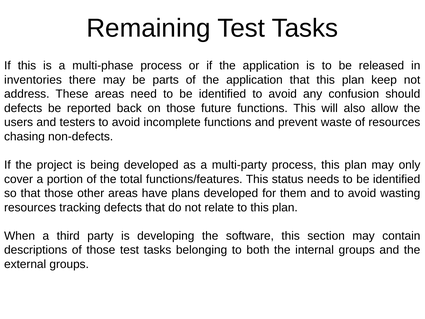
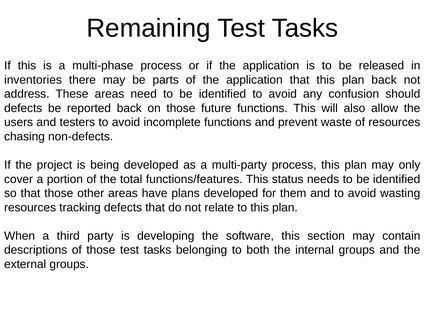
plan keep: keep -> back (384, 80)
